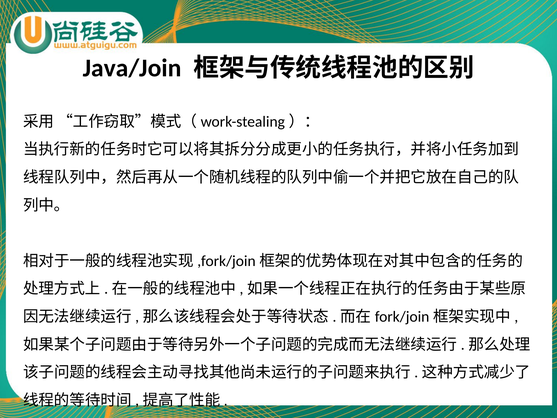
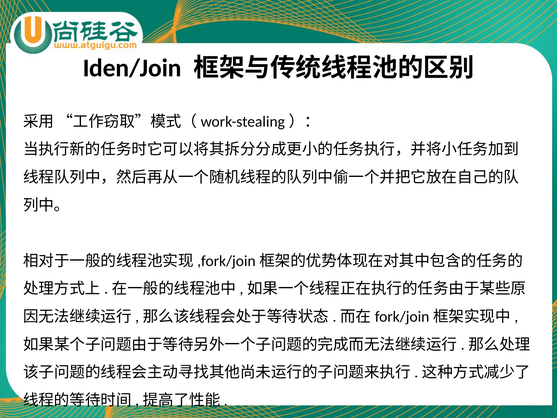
Java/Join: Java/Join -> Iden/Join (132, 68)
